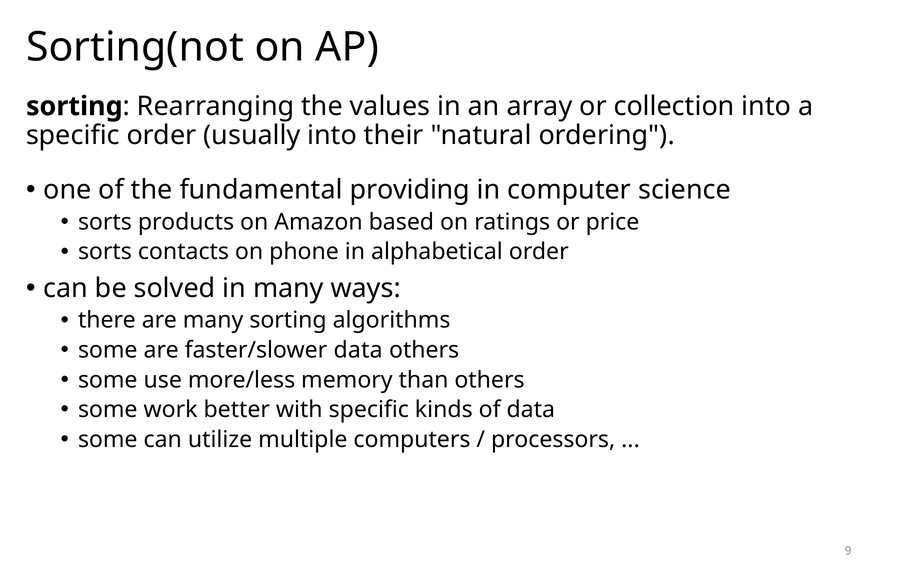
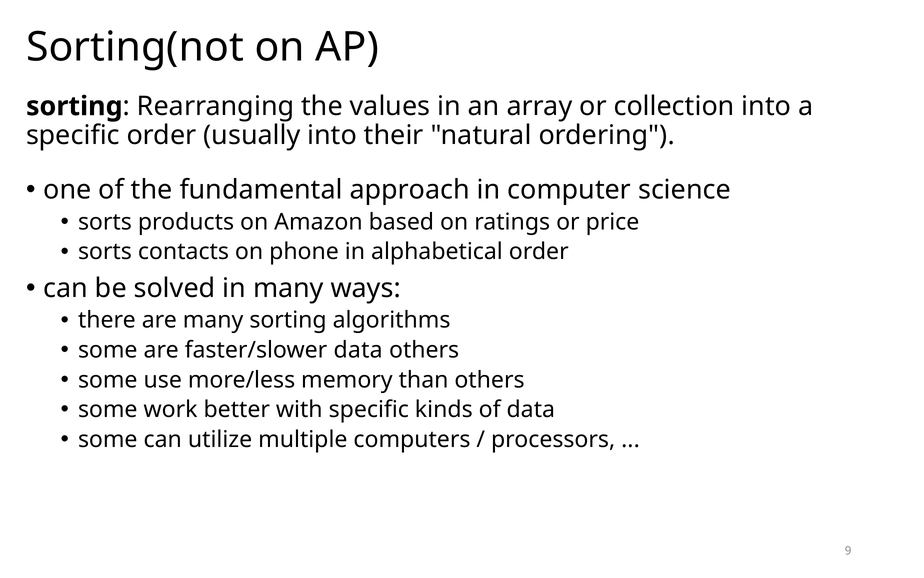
providing: providing -> approach (410, 190)
